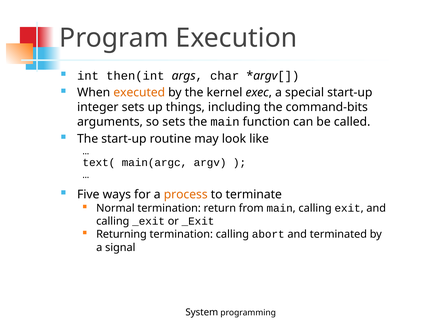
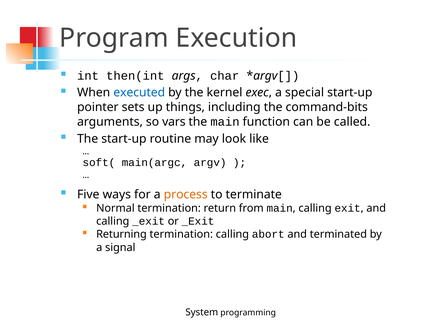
executed colour: orange -> blue (139, 93)
integer: integer -> pointer (98, 107)
so sets: sets -> vars (174, 122)
text(: text( -> soft( (99, 163)
